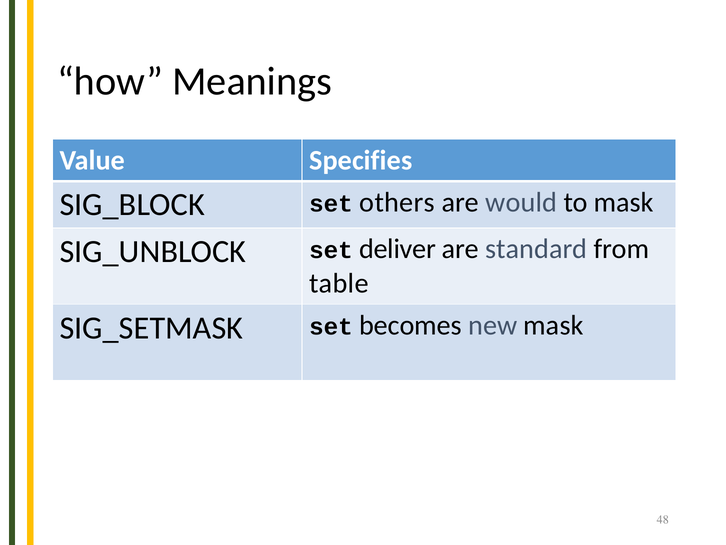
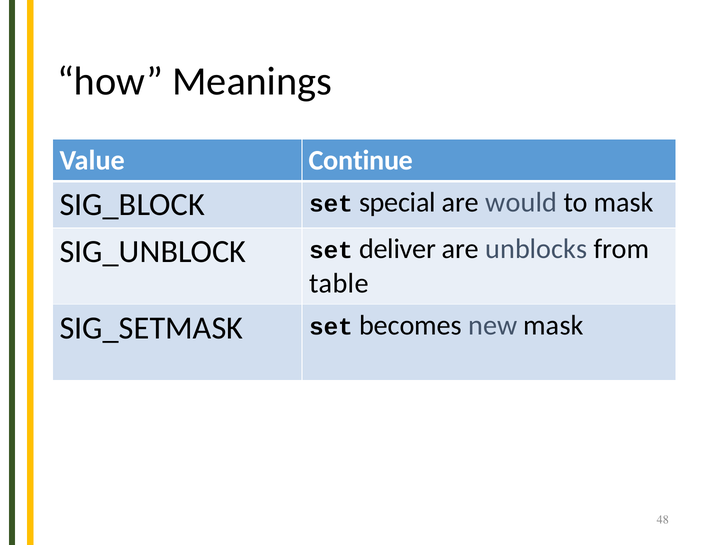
Specifies: Specifies -> Continue (361, 160)
others: others -> special (397, 202)
standard: standard -> unblocks (536, 249)
